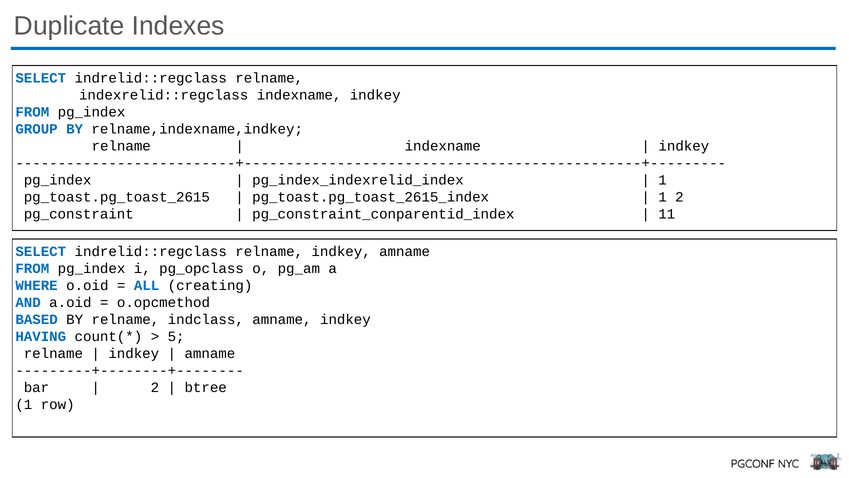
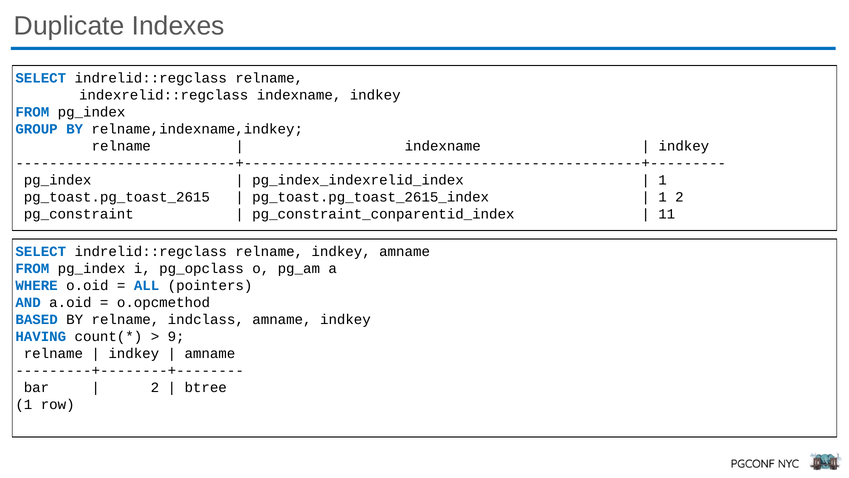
creating: creating -> pointers (210, 285)
5: 5 -> 9 (176, 336)
